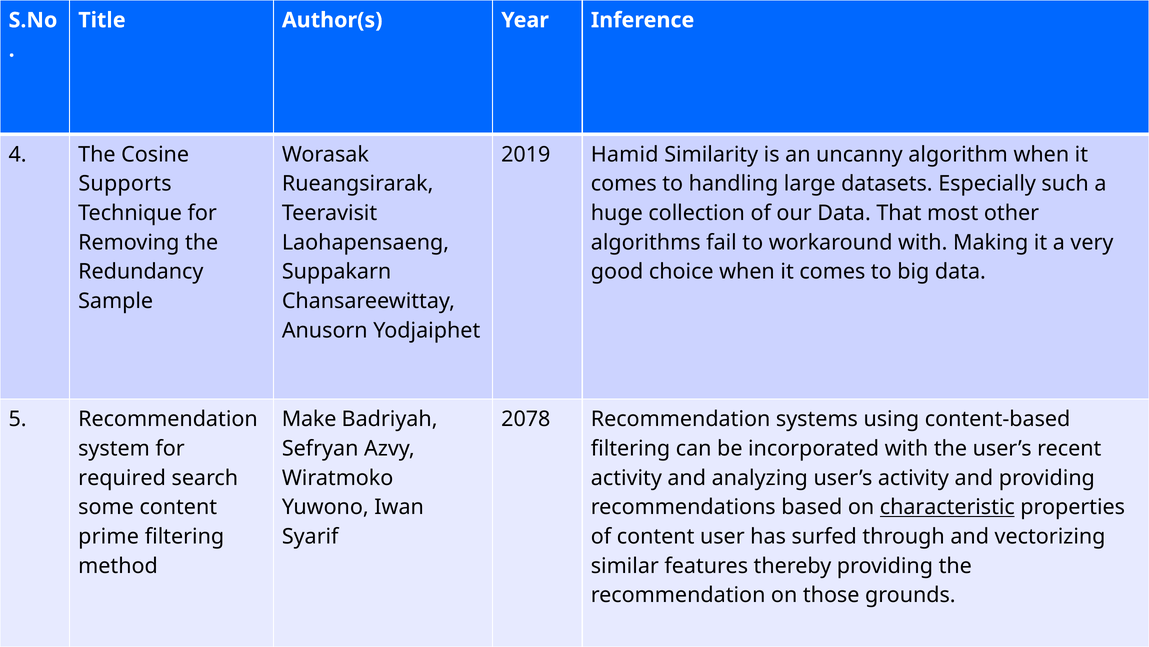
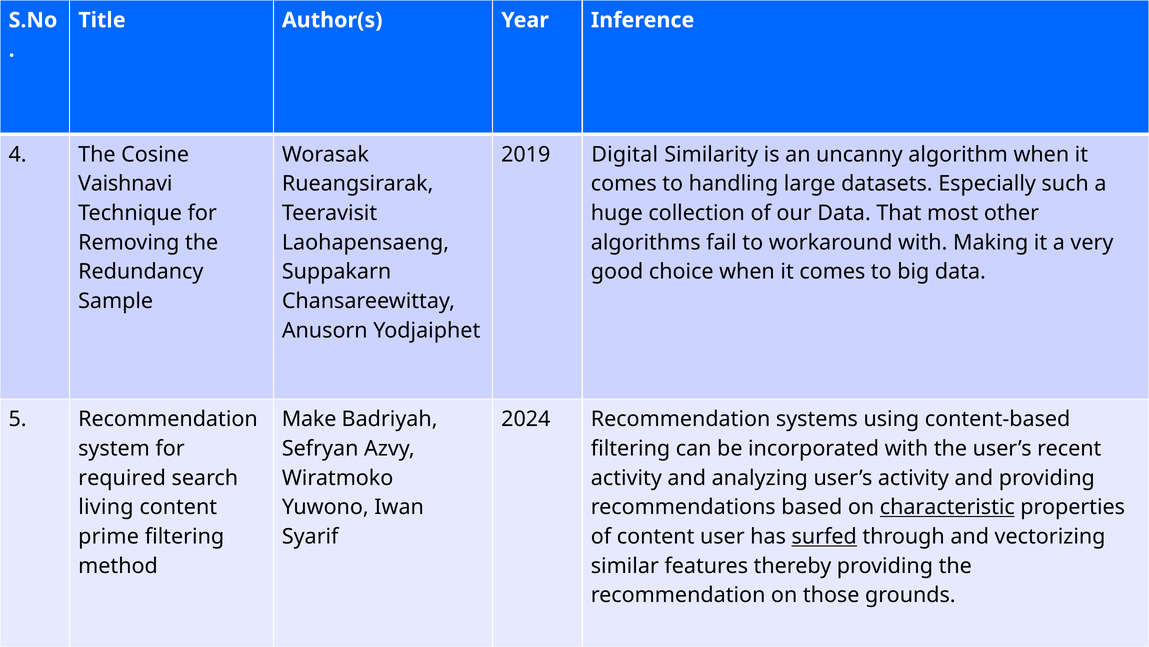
Hamid: Hamid -> Digital (625, 154)
Supports: Supports -> Vaishnavi (125, 184)
2078: 2078 -> 2024 (526, 419)
some: some -> living (106, 507)
surfed underline: none -> present (824, 536)
